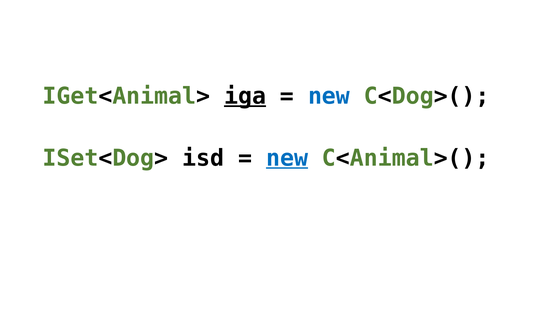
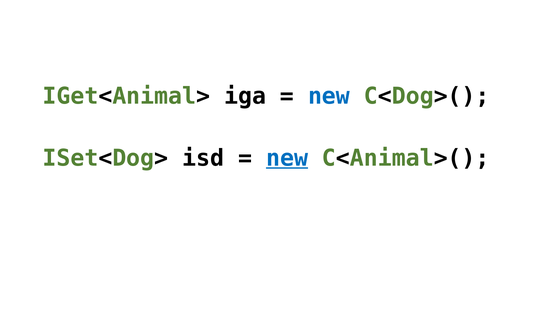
iga underline: present -> none (245, 96)
